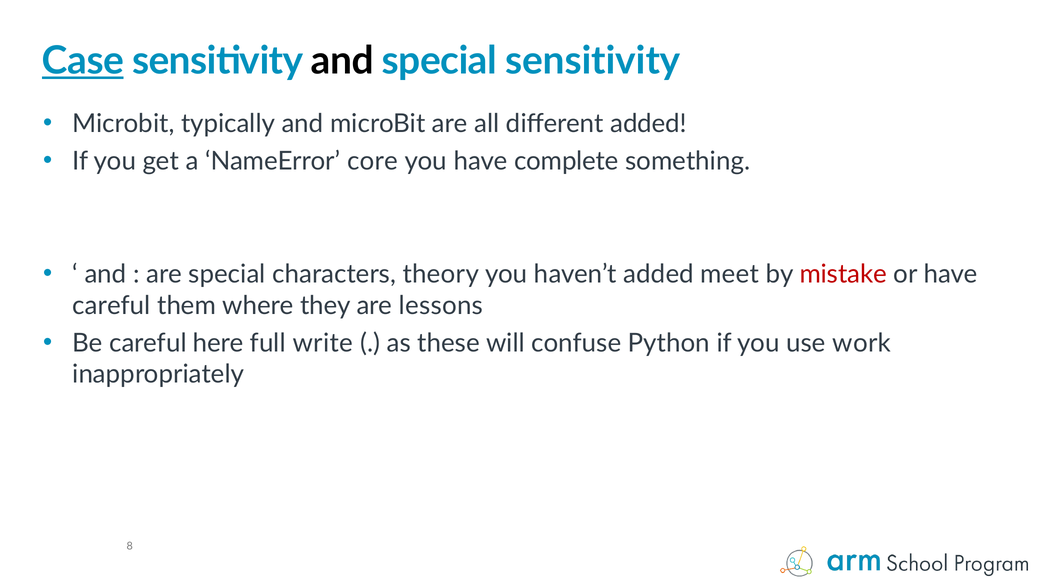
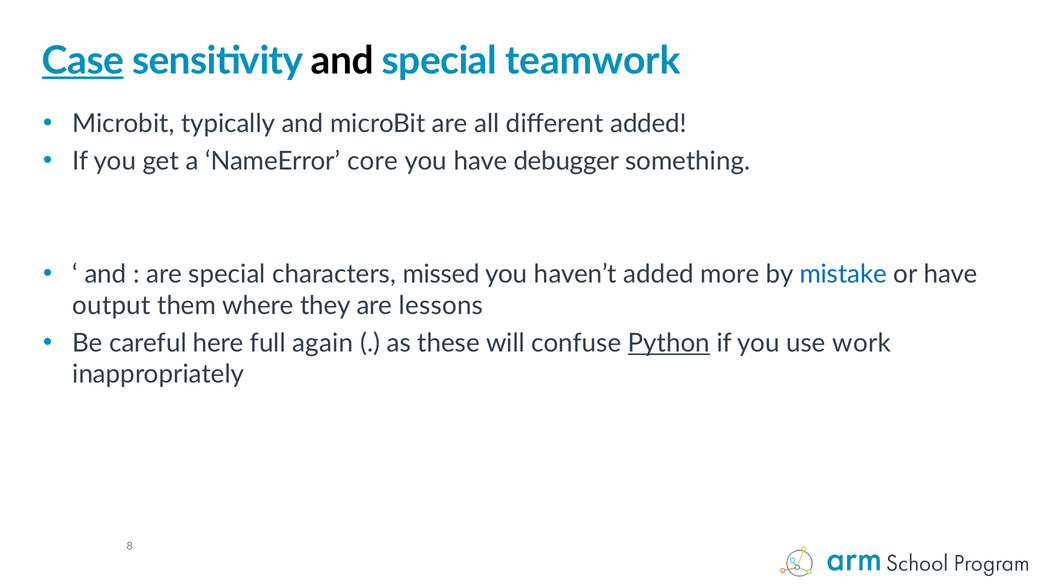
special sensitivity: sensitivity -> teamwork (593, 61)
complete: complete -> debugger (566, 161)
theory: theory -> missed (441, 274)
meet: meet -> more (730, 274)
mistake colour: red -> blue (843, 274)
careful: careful -> output (111, 306)
write: write -> again (323, 343)
Python underline: none -> present (669, 343)
